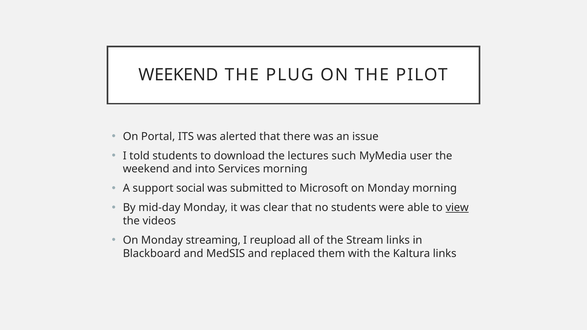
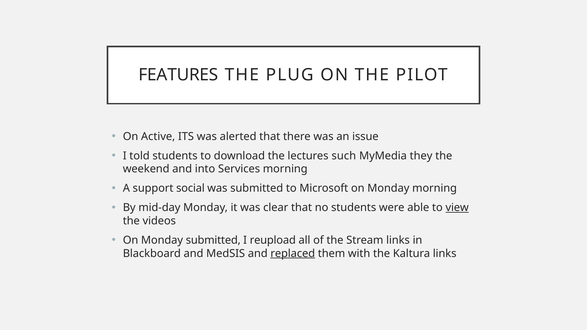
WEEKEND: WEEKEND -> FEATURES (178, 75)
Portal: Portal -> Active (158, 137)
user: user -> they (421, 156)
Monday streaming: streaming -> submitted (213, 240)
replaced underline: none -> present (293, 254)
